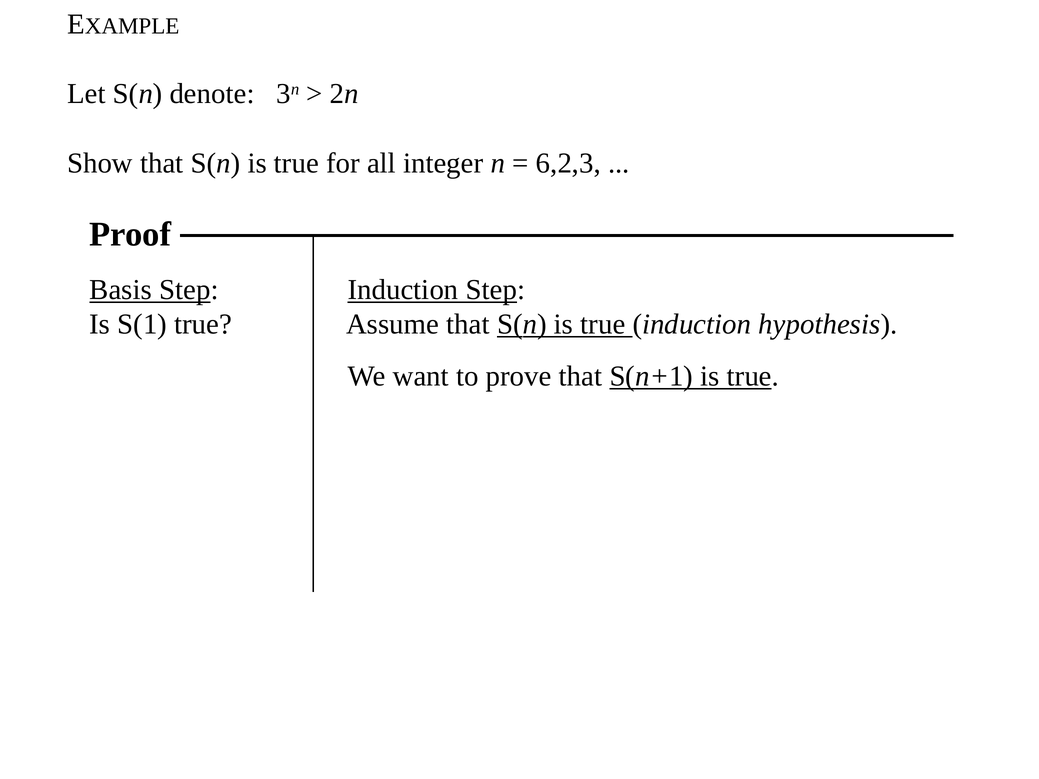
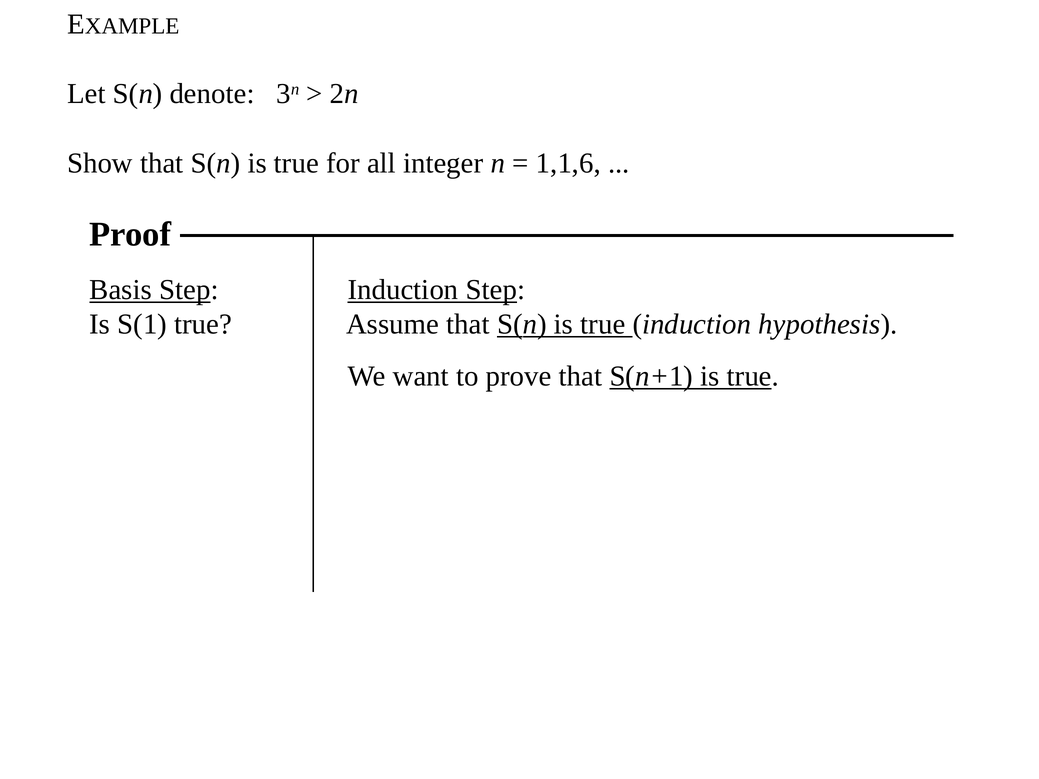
6,2,3: 6,2,3 -> 1,1,6 (568, 163)
